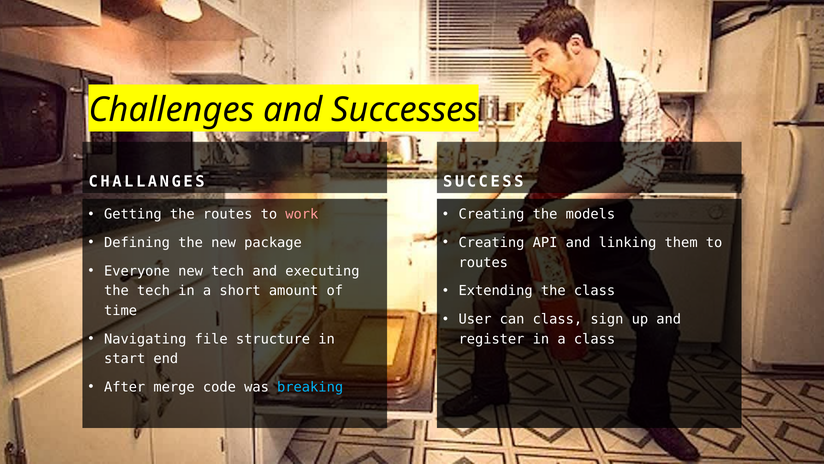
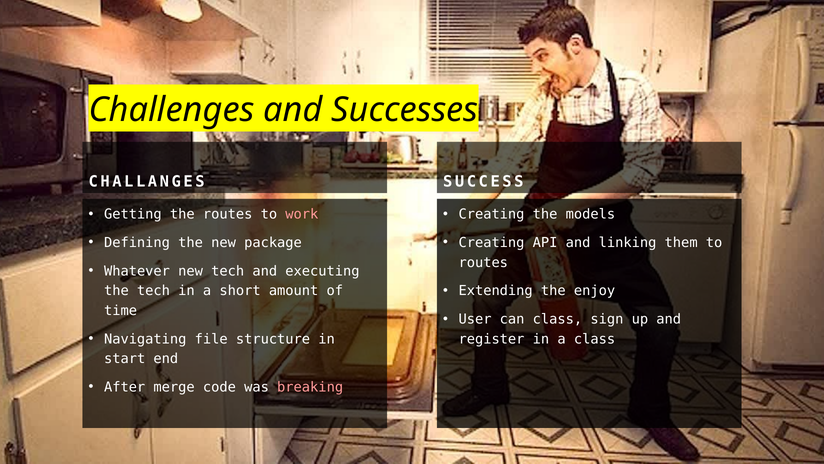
Everyone: Everyone -> Whatever (137, 271)
the class: class -> enjoy (595, 291)
breaking colour: light blue -> pink (310, 387)
